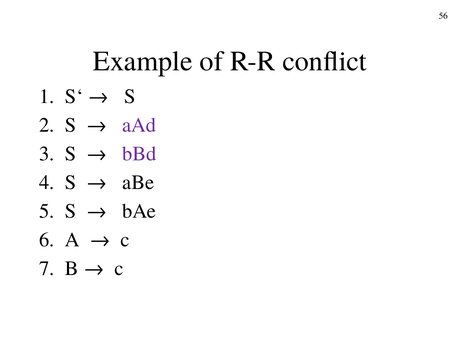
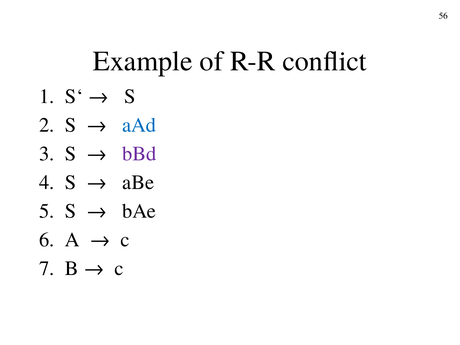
aAd colour: purple -> blue (139, 125)
